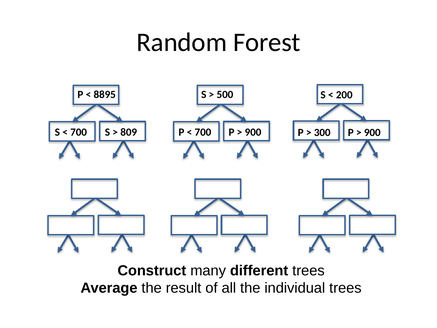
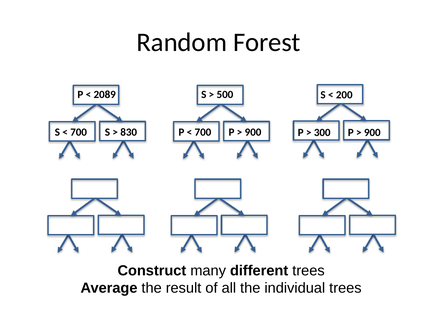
8895: 8895 -> 2089 (105, 94)
809: 809 -> 830 (129, 132)
